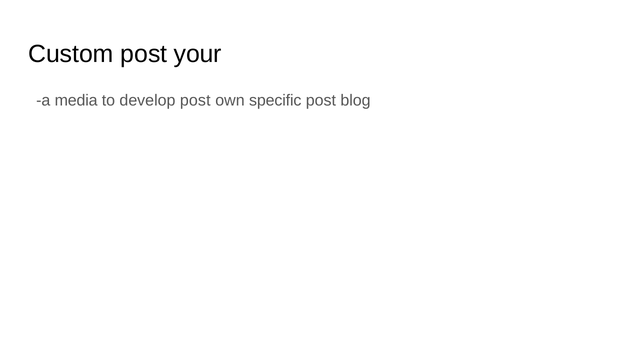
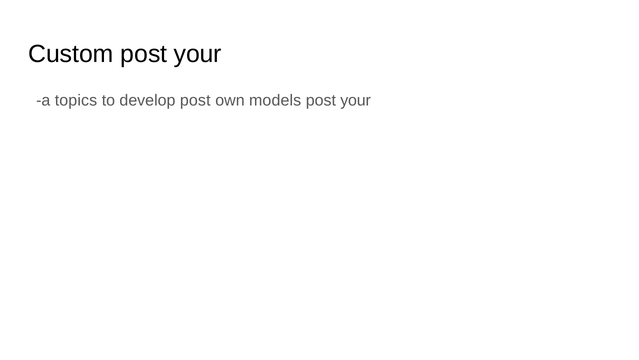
media: media -> topics (76, 100)
specific: specific -> models (275, 100)
blog: blog -> your (356, 100)
